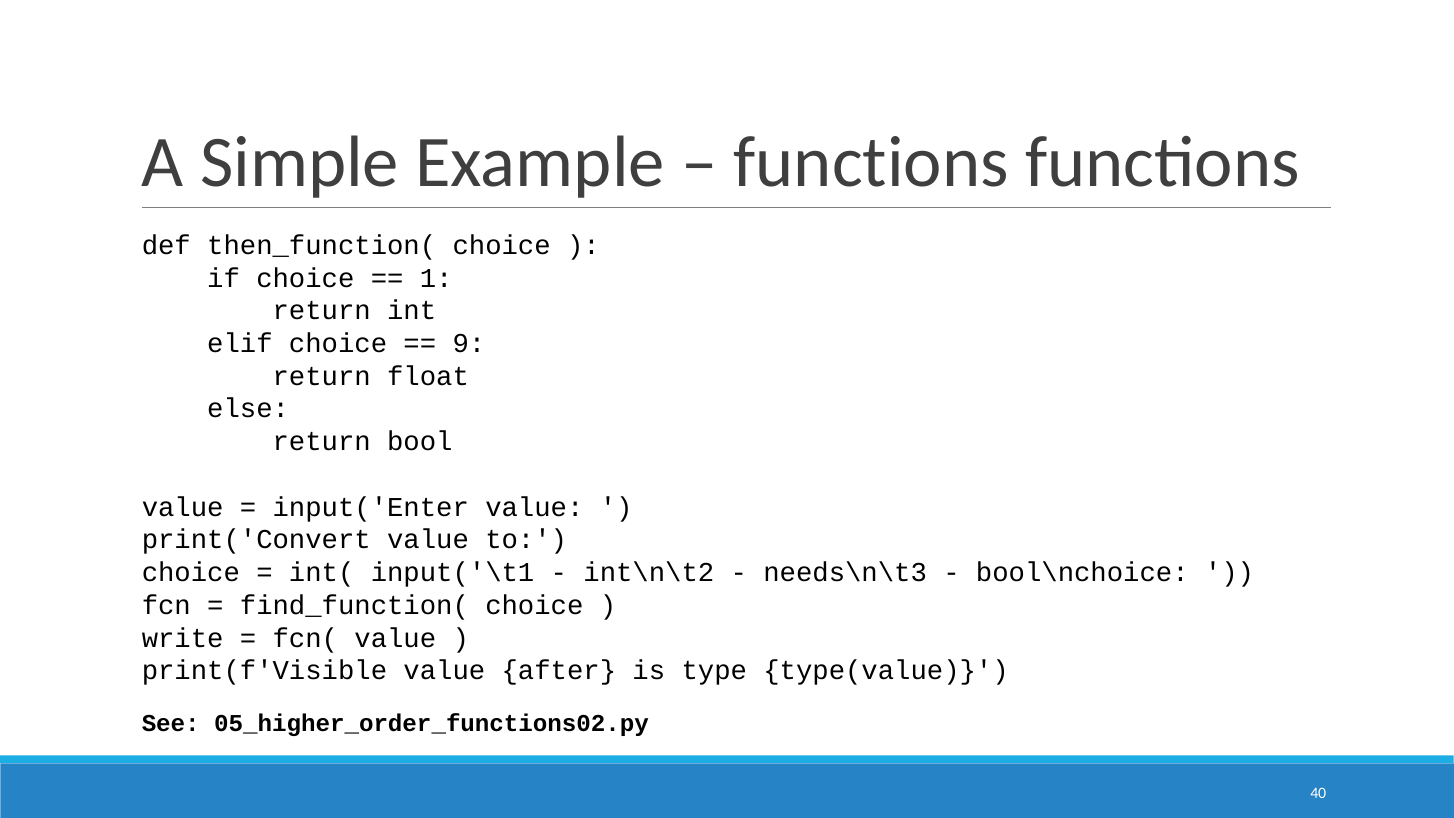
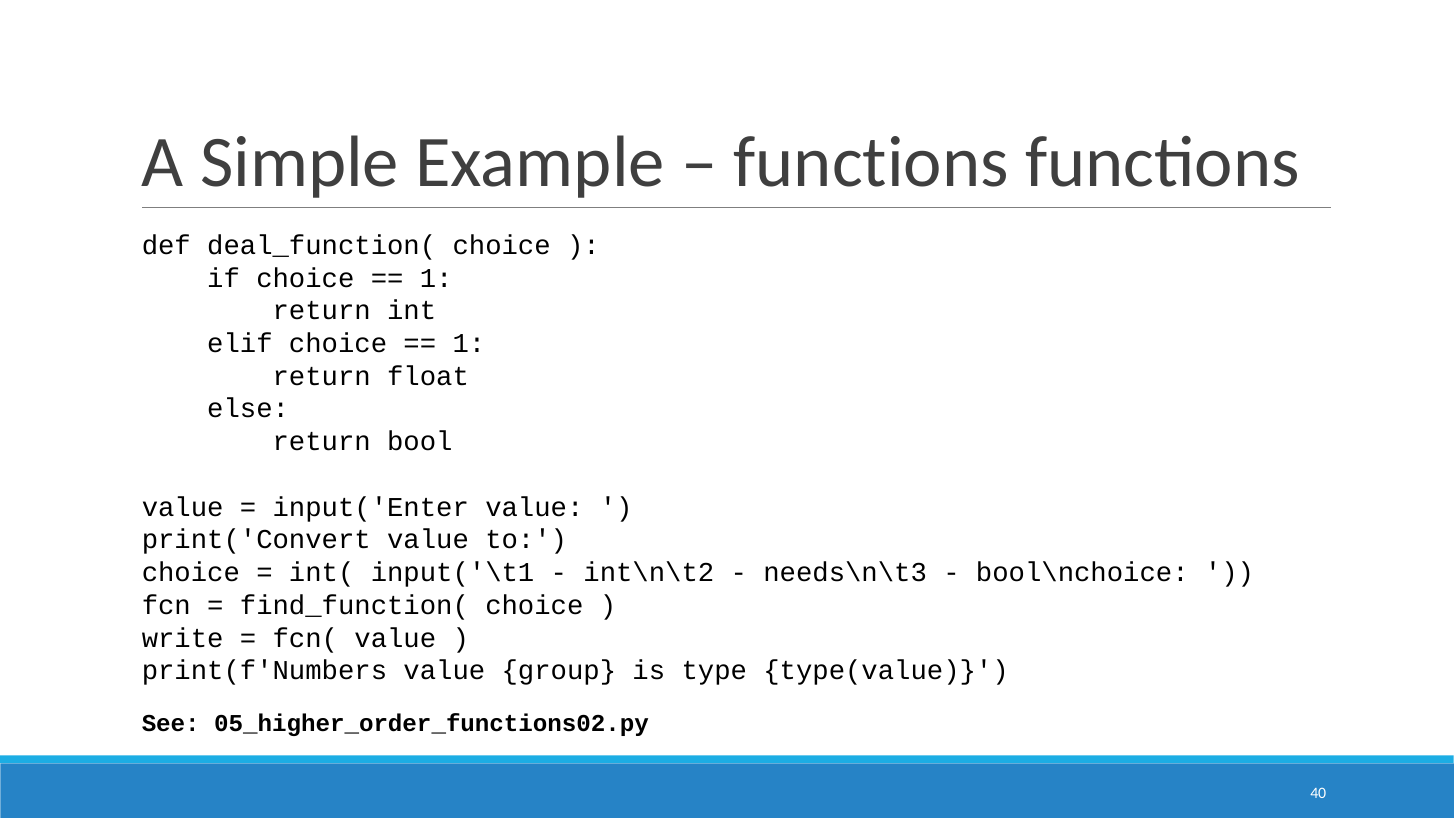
then_function(: then_function( -> deal_function( (322, 245)
9: 9 -> 1 (469, 343)
print(f'Visible: print(f'Visible -> print(f'Numbers (264, 671)
after: after -> group (559, 671)
